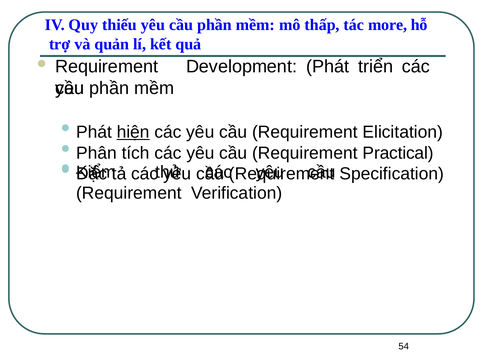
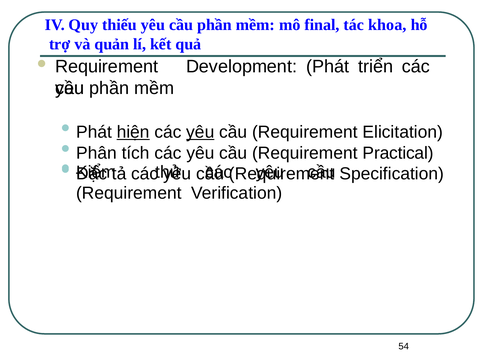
thấp: thấp -> final (322, 25)
more: more -> khoa (387, 25)
yêu underline: none -> present (200, 132)
